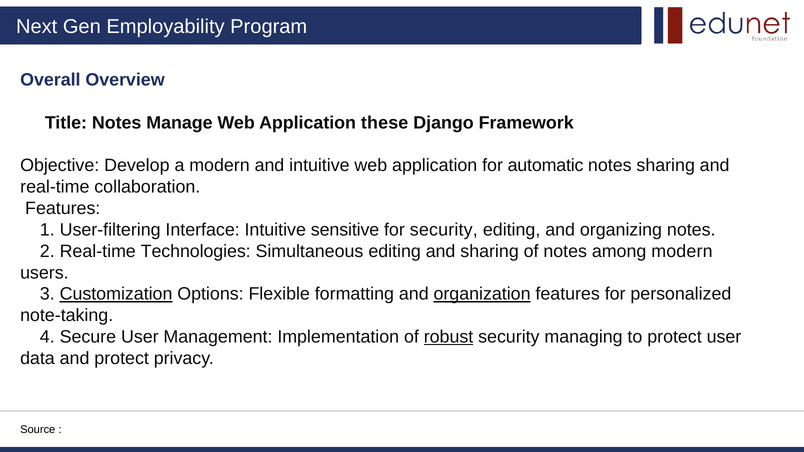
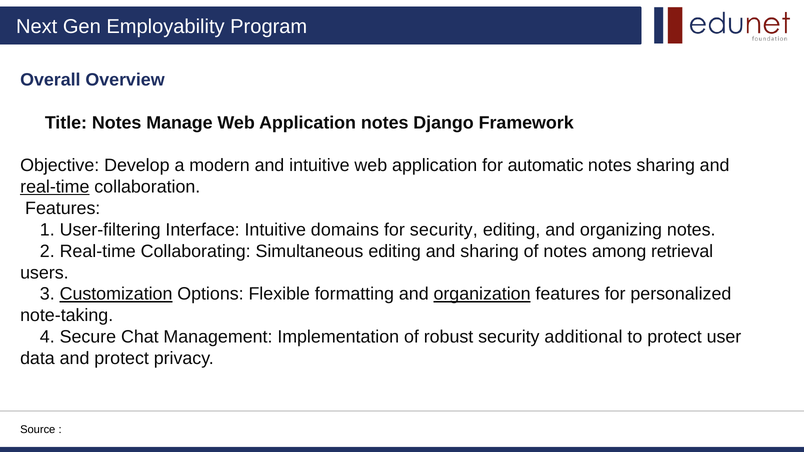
Application these: these -> notes (385, 123)
real-time underline: none -> present (55, 187)
sensitive: sensitive -> domains (345, 230)
Technologies: Technologies -> Collaborating (196, 251)
among modern: modern -> retrieval (682, 251)
Secure User: User -> Chat (140, 337)
robust underline: present -> none (449, 337)
managing: managing -> additional (583, 337)
